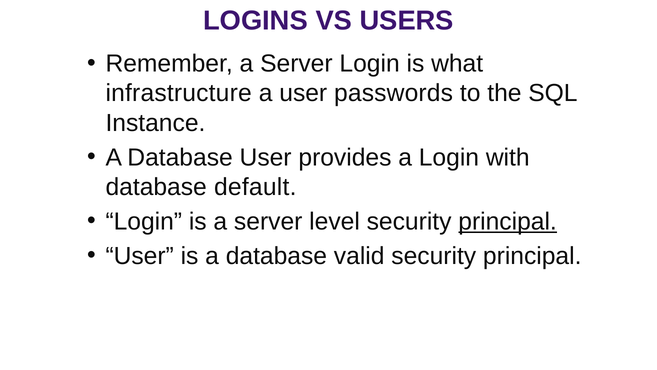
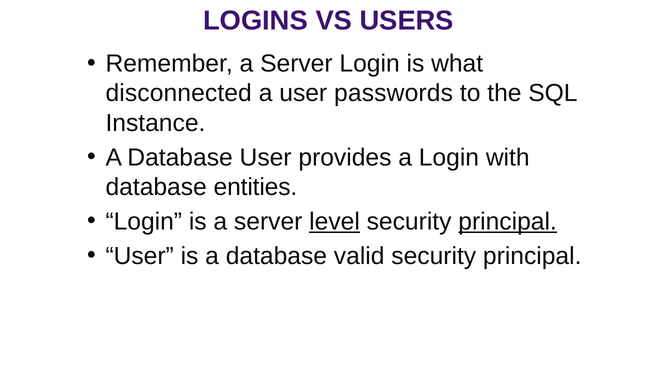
infrastructure: infrastructure -> disconnected (179, 93)
default: default -> entities (255, 187)
level underline: none -> present (335, 221)
